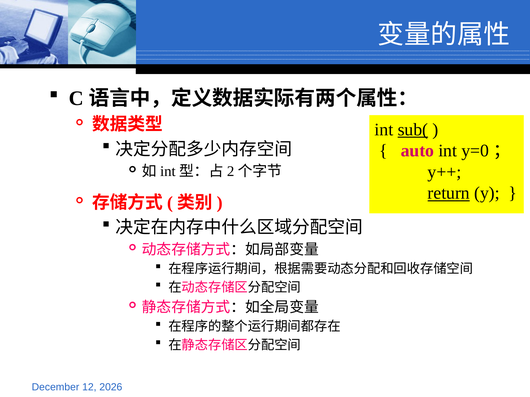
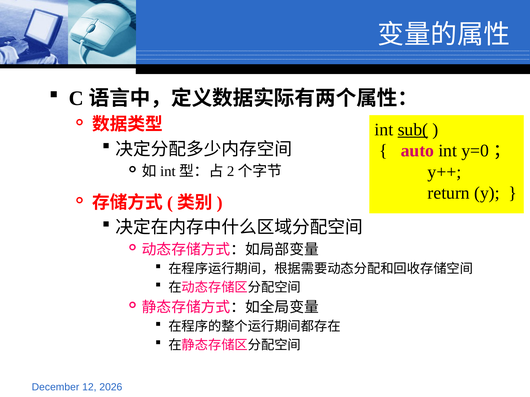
return underline: present -> none (449, 193)
